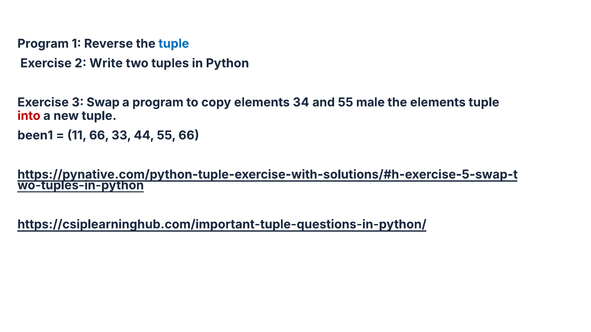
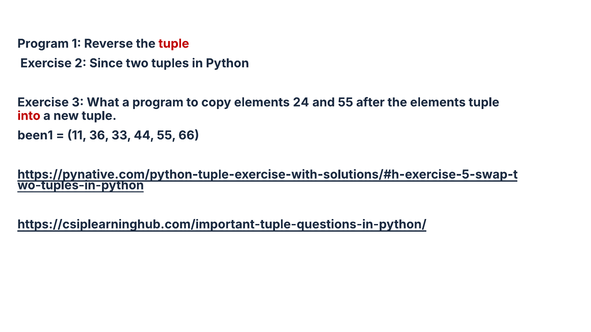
tuple colour: blue -> red (174, 44)
Write: Write -> Since (106, 63)
Swap: Swap -> What (103, 102)
34: 34 -> 24 (301, 102)
male: male -> after (370, 102)
11 66: 66 -> 36 (99, 136)
